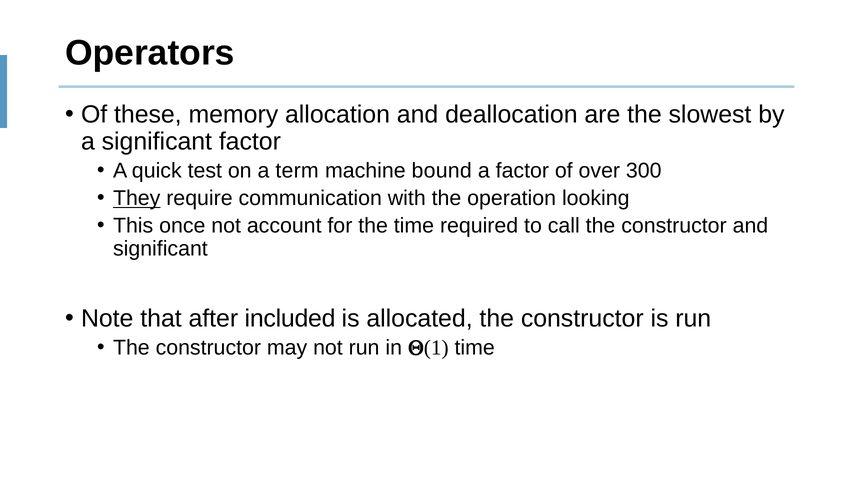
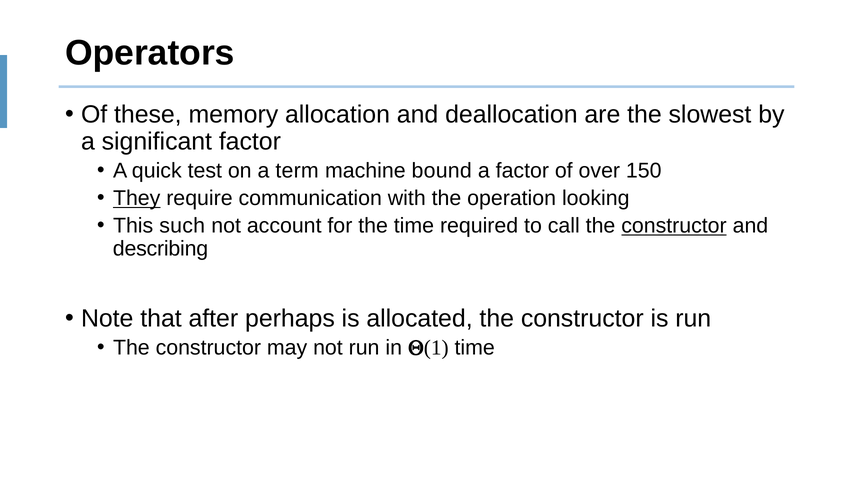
300: 300 -> 150 (644, 171)
once: once -> such (182, 226)
constructor underline: none -> present (674, 226)
significant: significant -> describing (161, 249)
included: included -> perhaps (290, 318)
